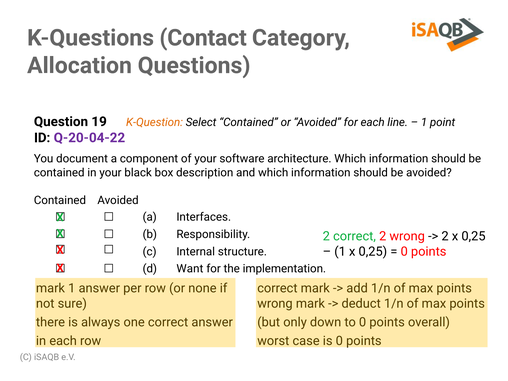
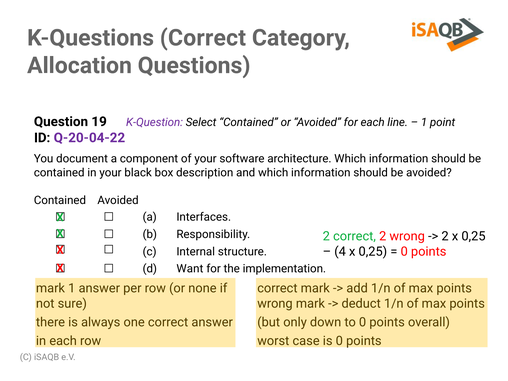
K-Questions Contact: Contact -> Correct (203, 38)
K-Question colour: orange -> purple (154, 122)
1: 1 -> 4 (340, 252)
